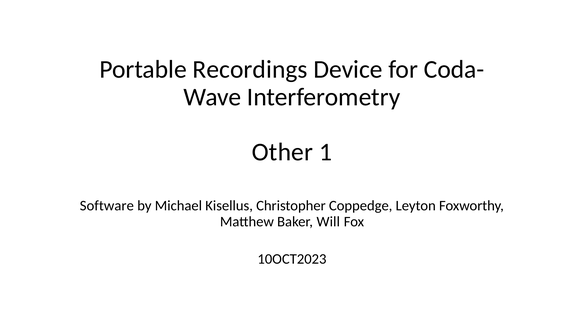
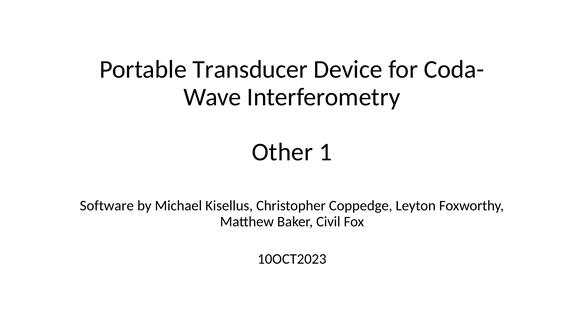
Recordings: Recordings -> Transducer (250, 70)
Will: Will -> Civil (328, 222)
